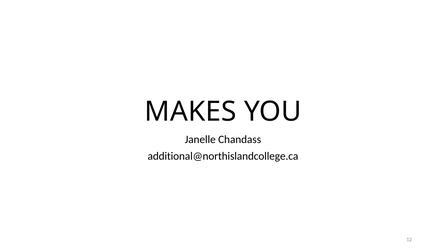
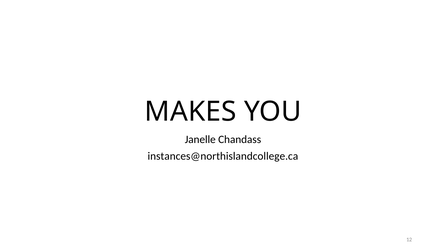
additional@northislandcollege.ca: additional@northislandcollege.ca -> instances@northislandcollege.ca (223, 156)
